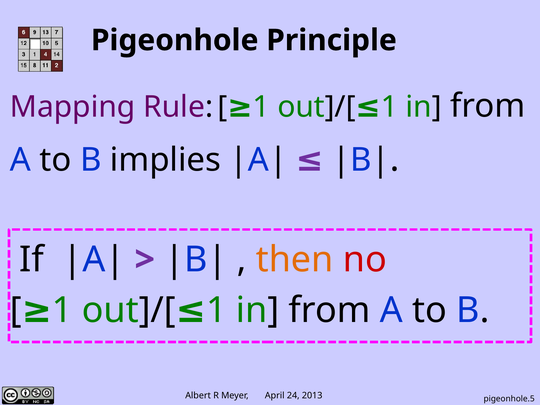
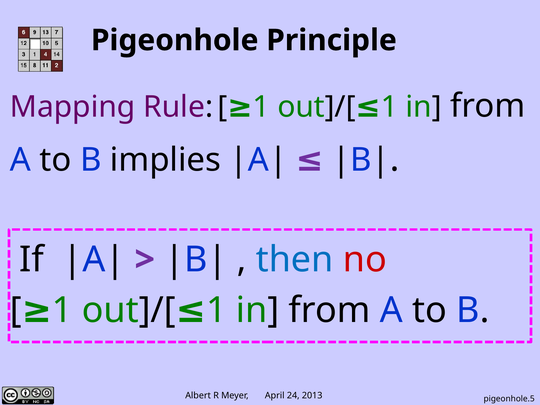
then colour: orange -> blue (295, 260)
